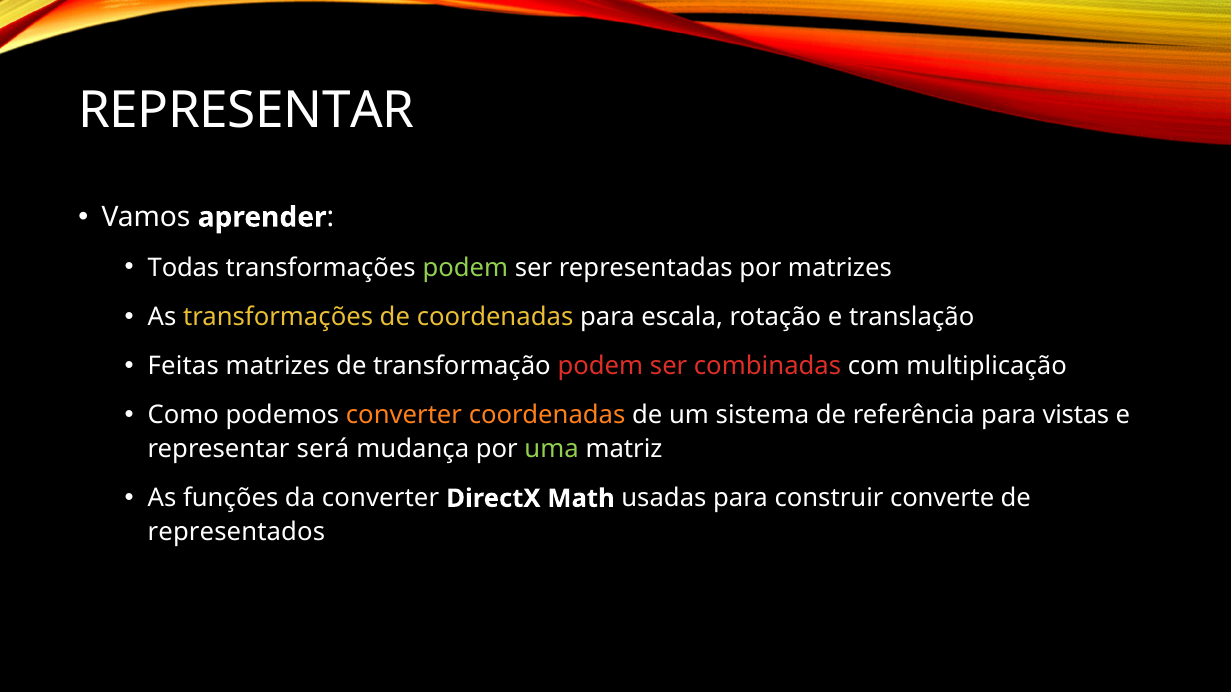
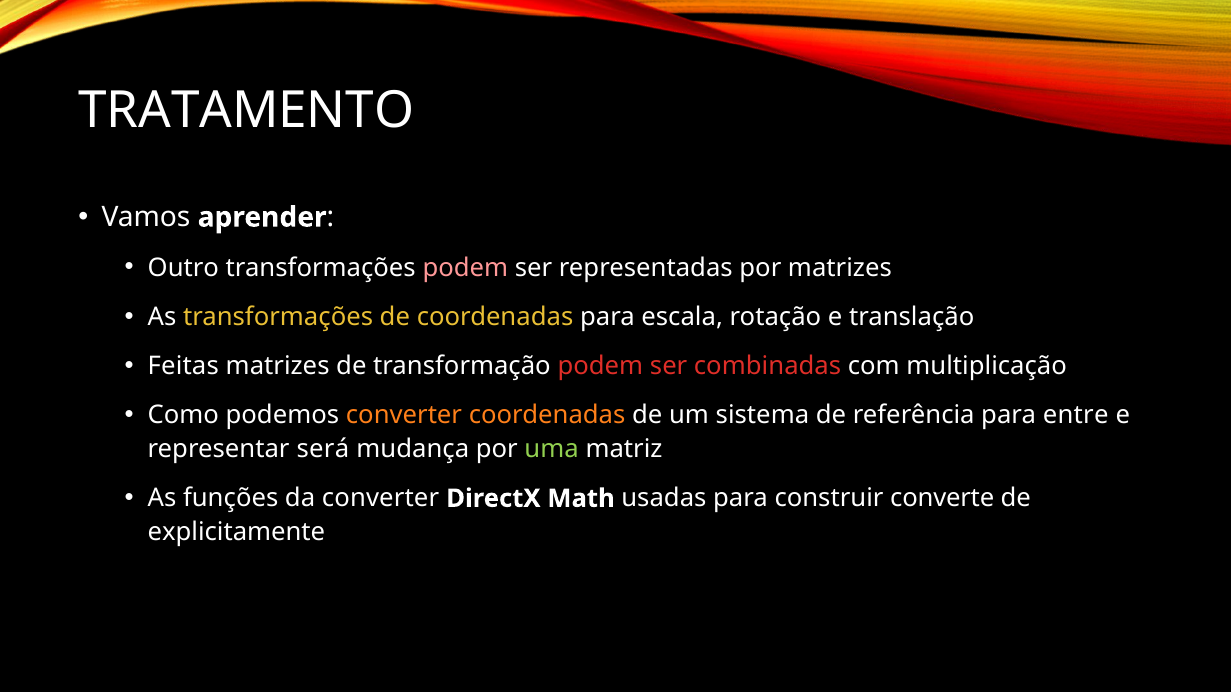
REPRESENTAR: REPRESENTAR -> TRATAMENTO (246, 111)
Todas: Todas -> Outro (183, 268)
podem colour: light green -> pink (465, 268)
vistas: vistas -> entre (1076, 416)
representados: representados -> explicitamente (236, 533)
